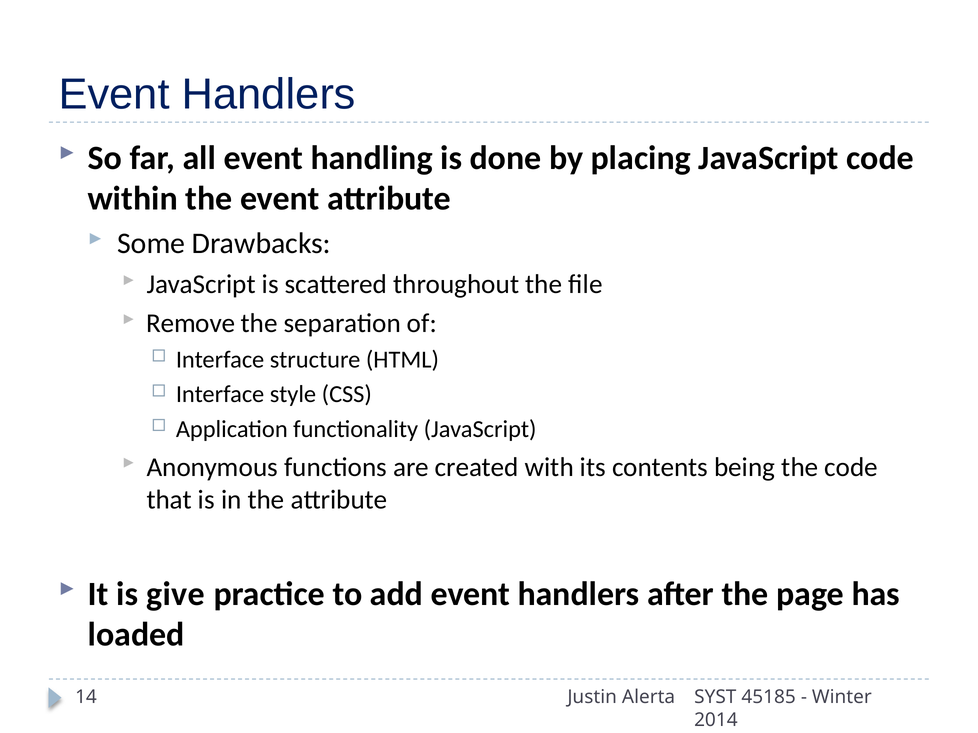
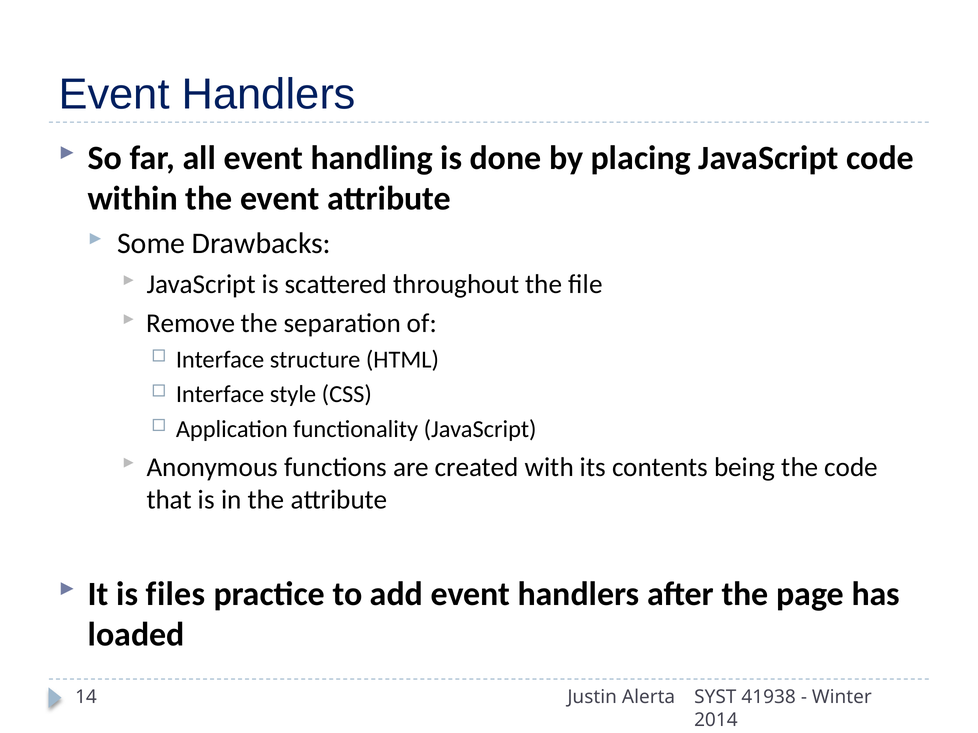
give: give -> files (176, 594)
45185: 45185 -> 41938 (769, 697)
